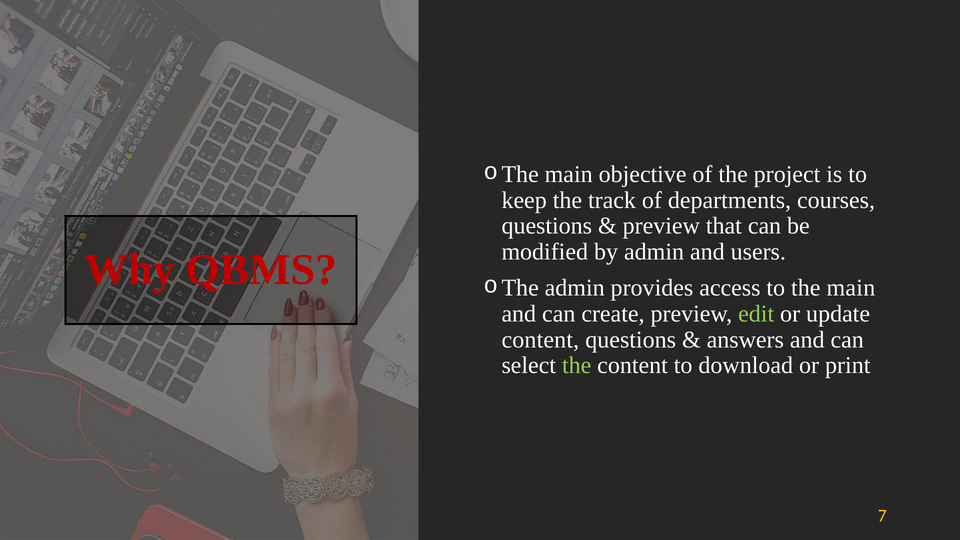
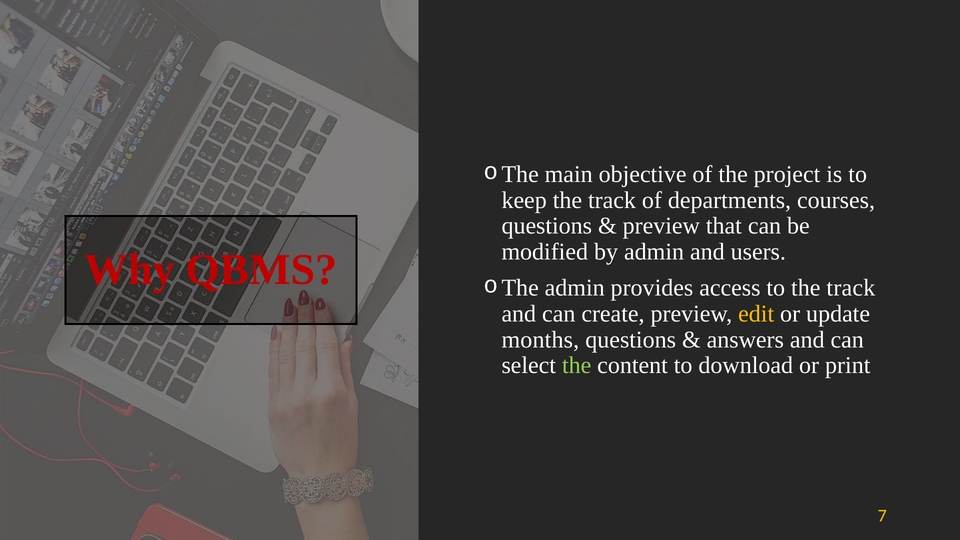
to the main: main -> track (851, 288)
edit colour: light green -> yellow (756, 314)
content: content -> months (540, 340)
